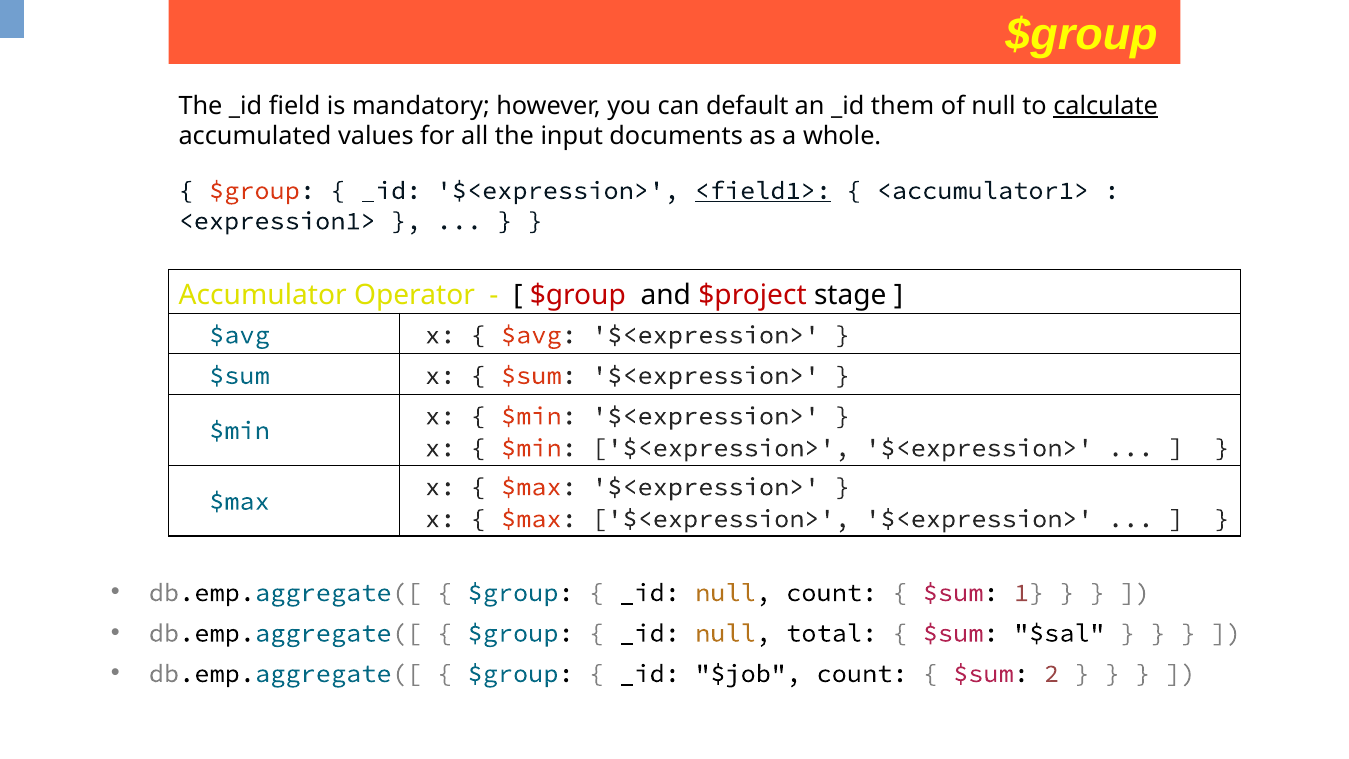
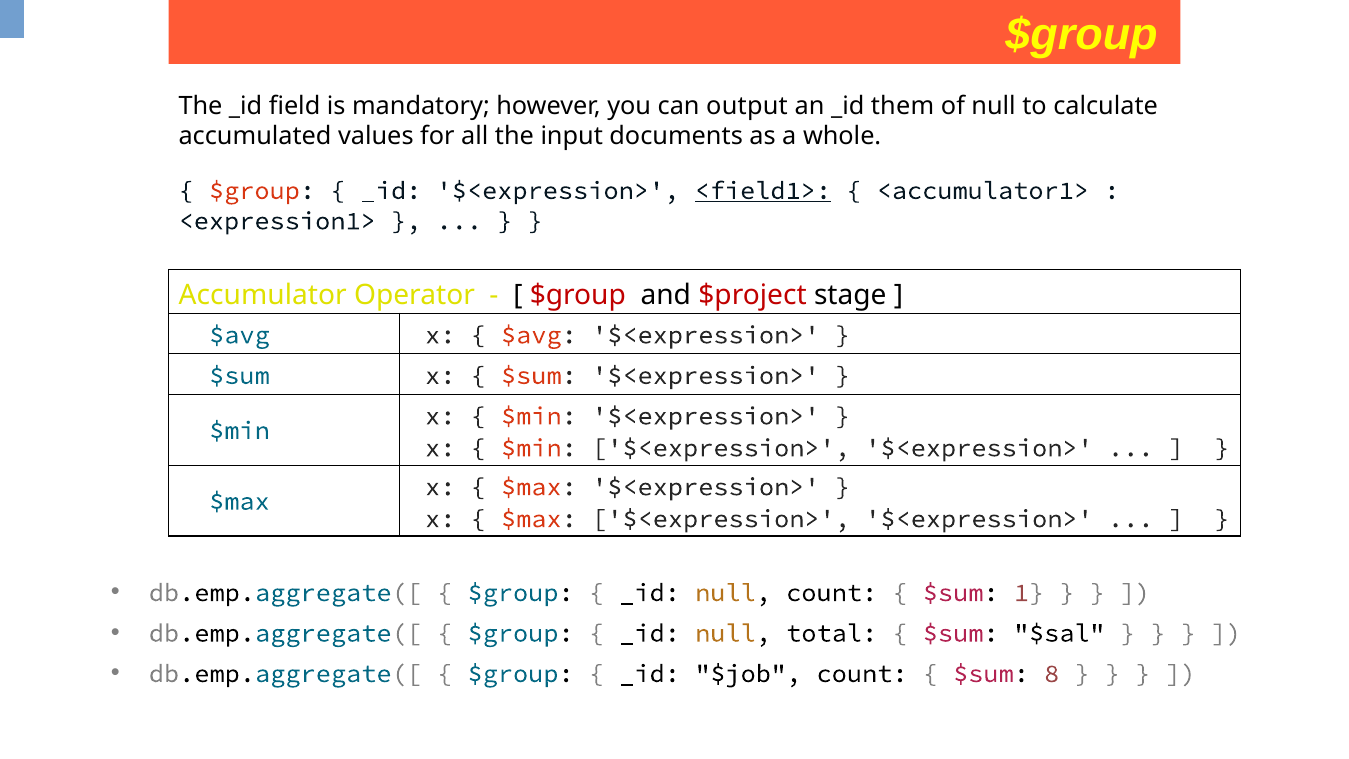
default: default -> output (747, 106)
calculate underline: present -> none (1106, 106)
2: 2 -> 8 (1052, 673)
